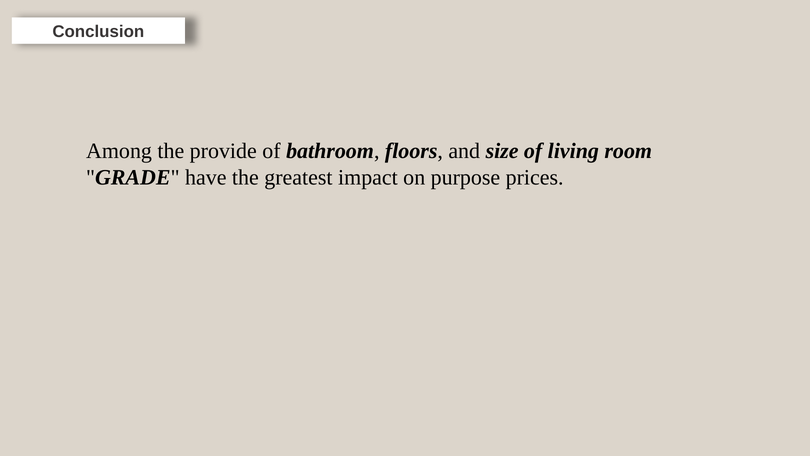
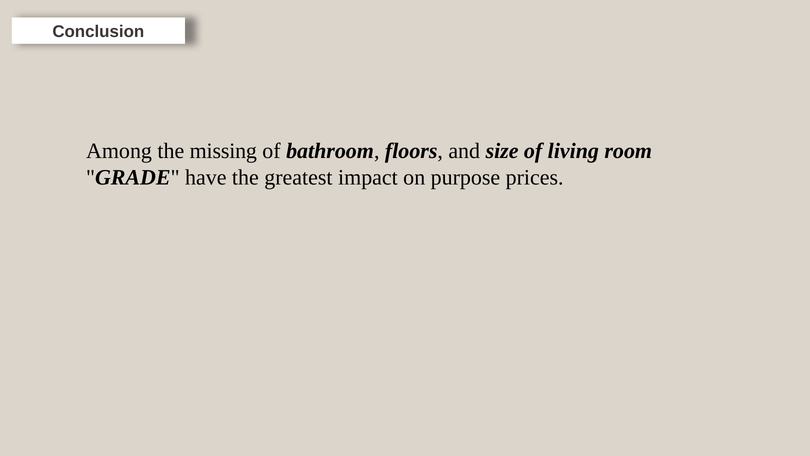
provide: provide -> missing (223, 151)
